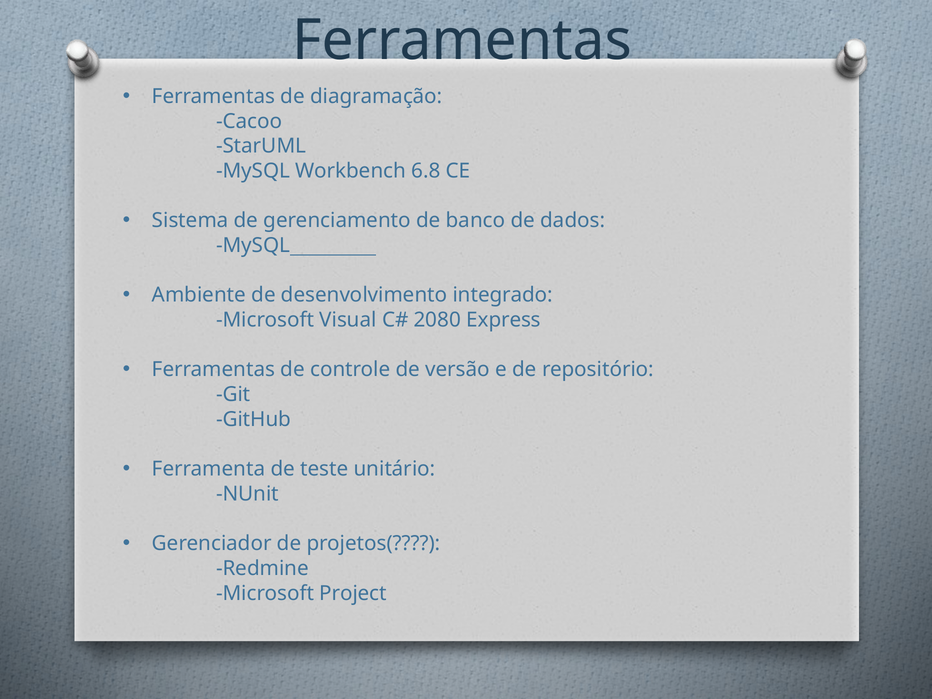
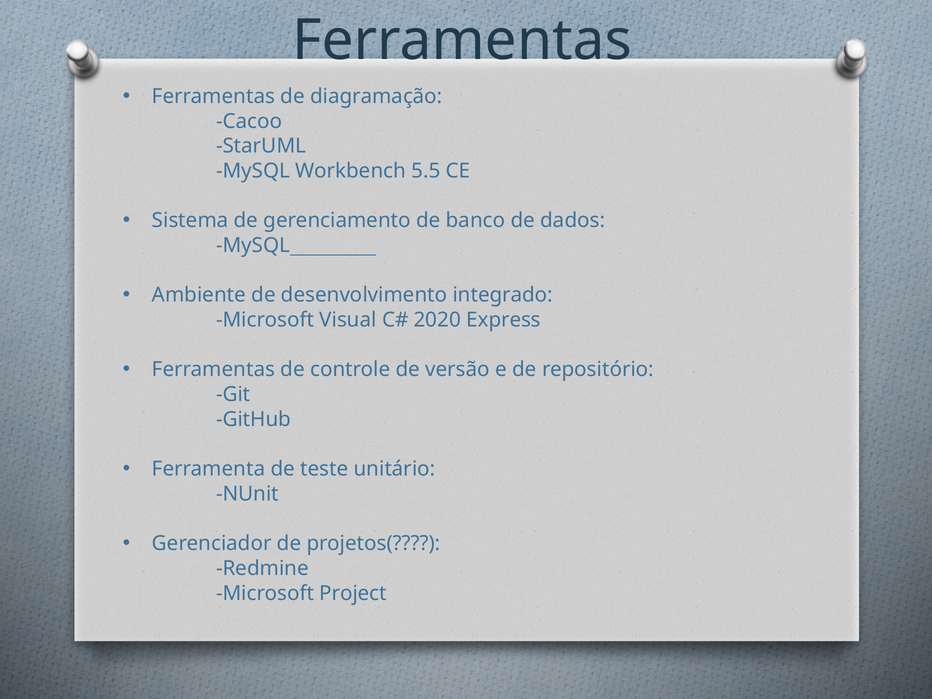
6.8: 6.8 -> 5.5 (426, 171)
2080: 2080 -> 2020 (437, 320)
